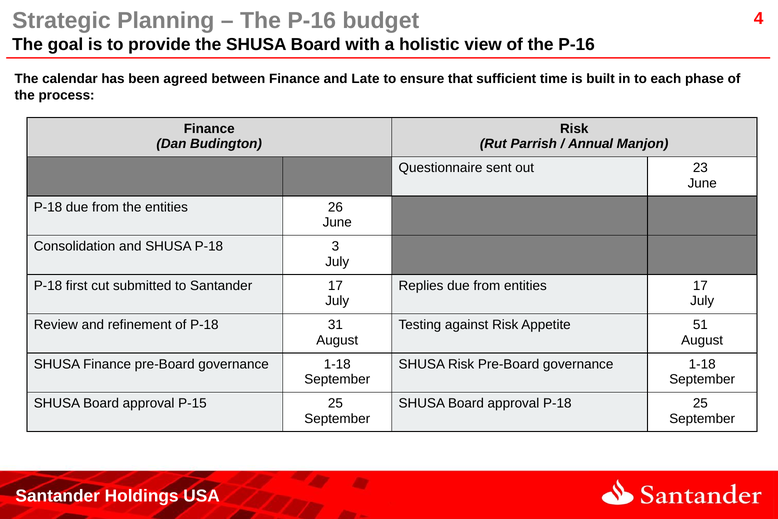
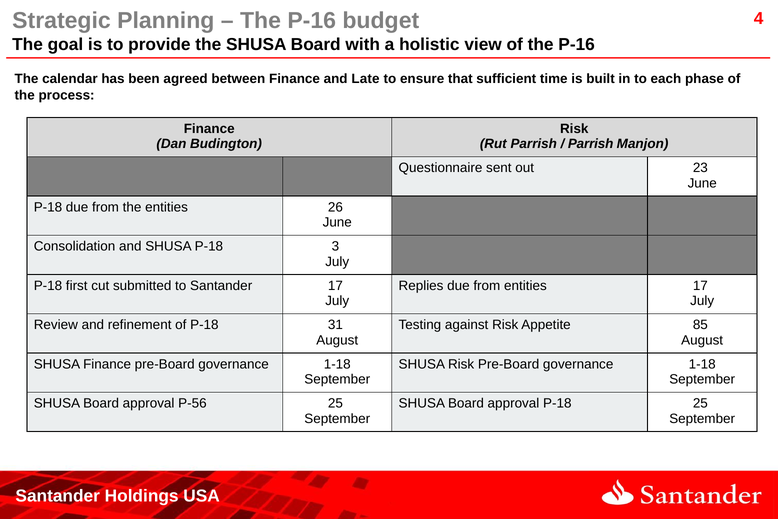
Annual: Annual -> Parrish (591, 144)
51: 51 -> 85 (700, 325)
P-15: P-15 -> P-56 (192, 403)
